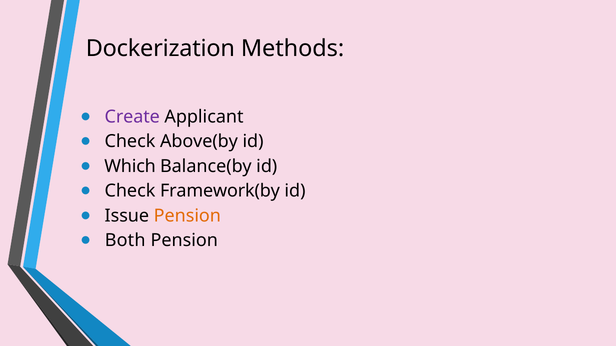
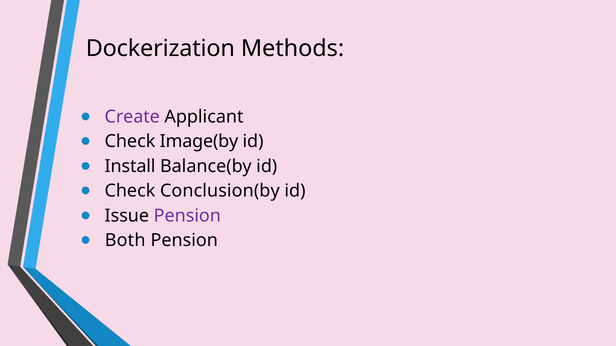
Above(by: Above(by -> Image(by (199, 142)
Which: Which -> Install (130, 166)
Framework(by: Framework(by -> Conclusion(by (220, 191)
Pension colour: orange -> purple (187, 216)
